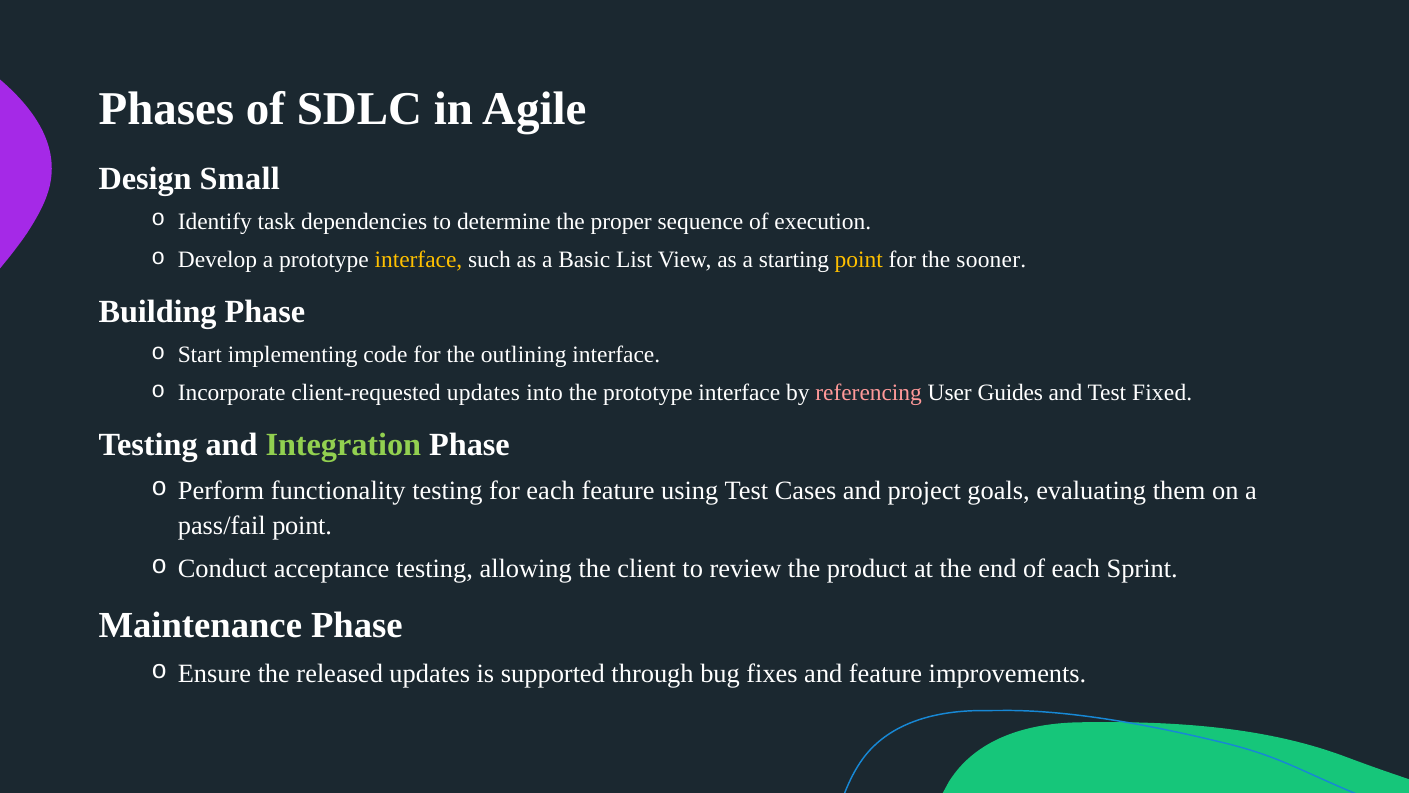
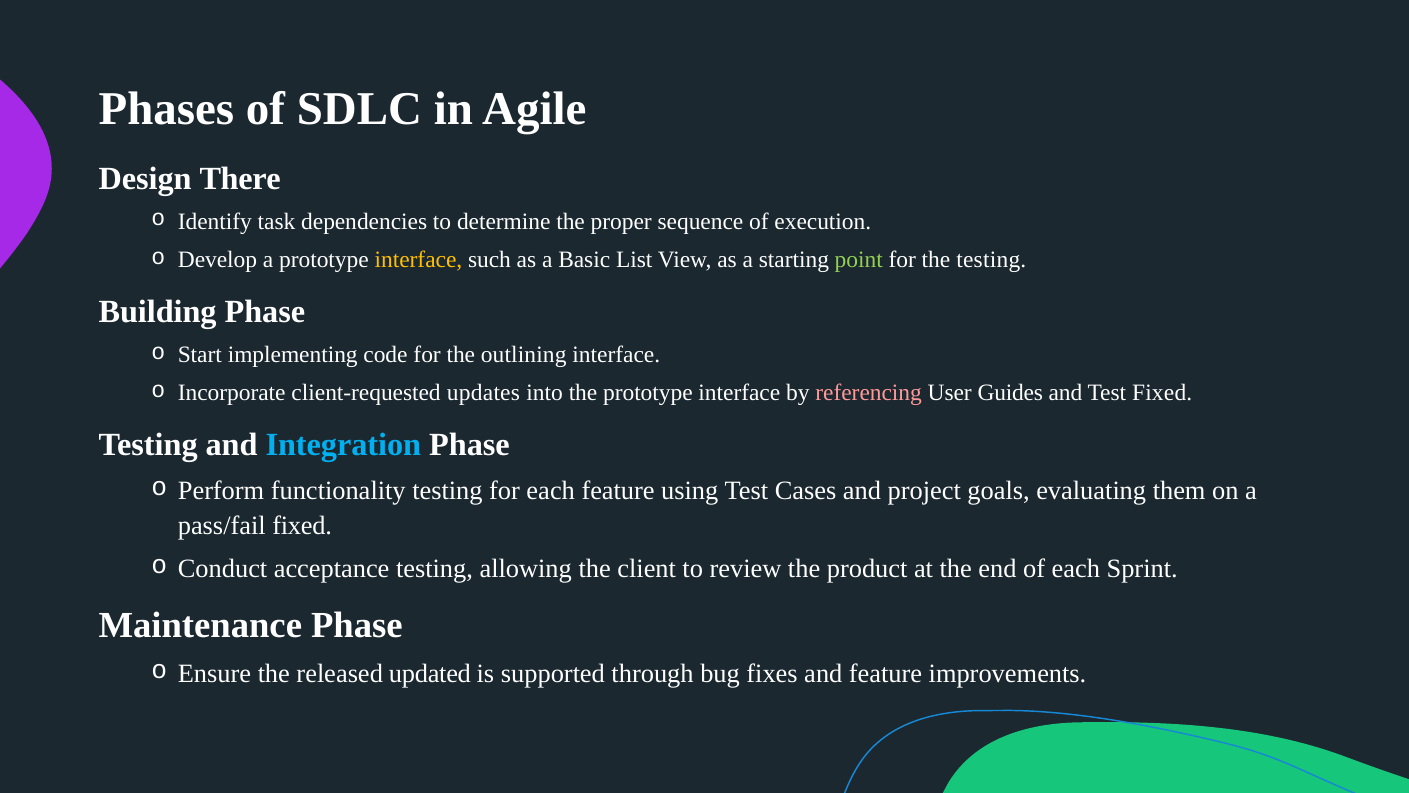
Small: Small -> There (240, 179)
point colour: yellow -> light green (859, 260)
the sooner: sooner -> testing (991, 260)
Integration colour: light green -> light blue (343, 445)
pass/fail point: point -> fixed (302, 526)
released updates: updates -> updated (430, 673)
